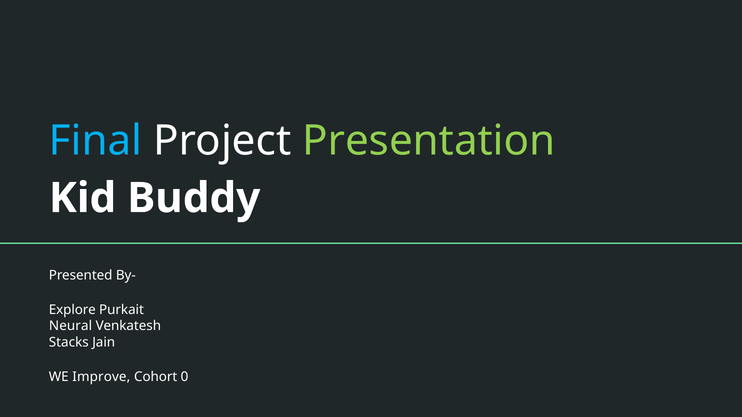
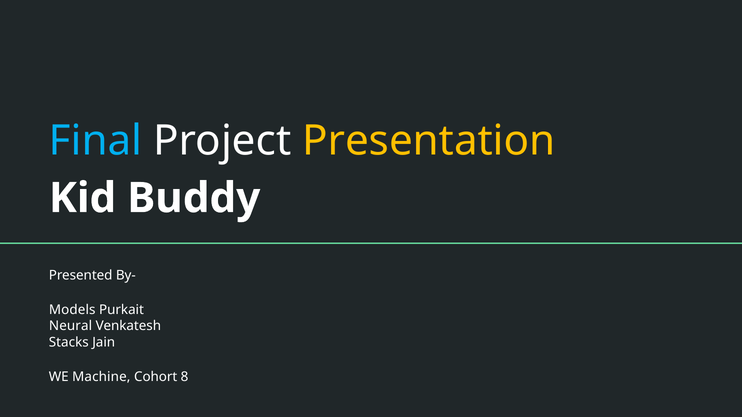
Presentation colour: light green -> yellow (429, 141)
Explore: Explore -> Models (72, 310)
Improve: Improve -> Machine (101, 377)
0: 0 -> 8 (185, 377)
